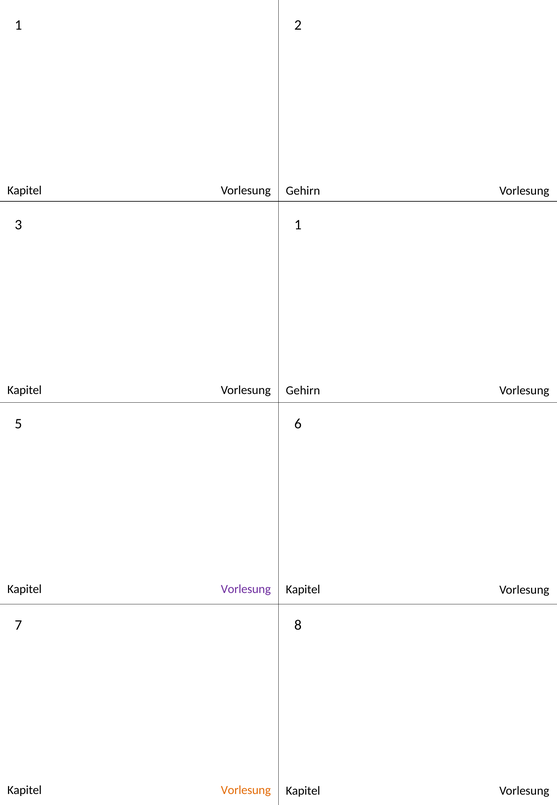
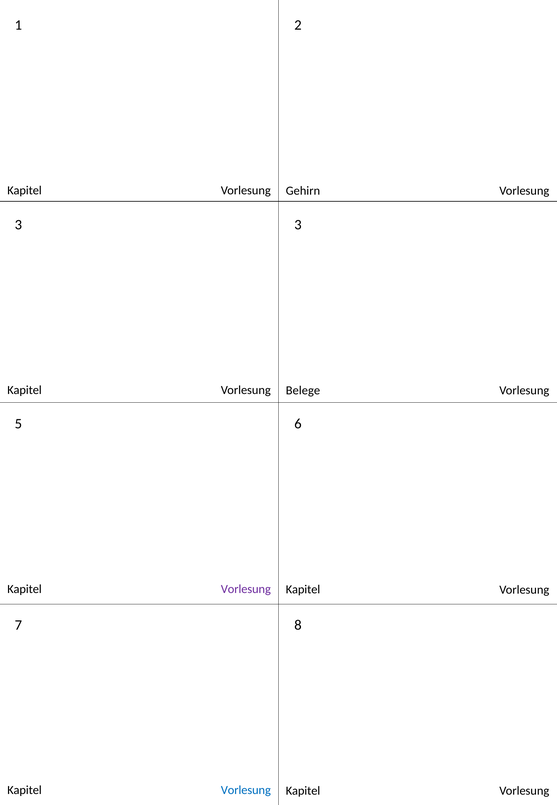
3 1: 1 -> 3 (298, 225)
Gehirn: Gehirn -> Belege (303, 390)
Vorlesung colour: orange -> blue (246, 790)
